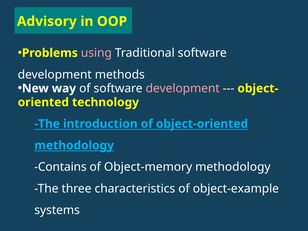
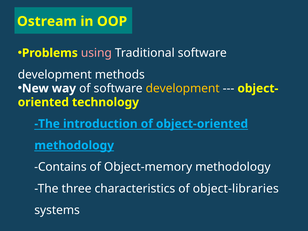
Advisory: Advisory -> Ostream (47, 21)
development colour: pink -> yellow (183, 88)
object-example: object-example -> object-libraries (236, 189)
